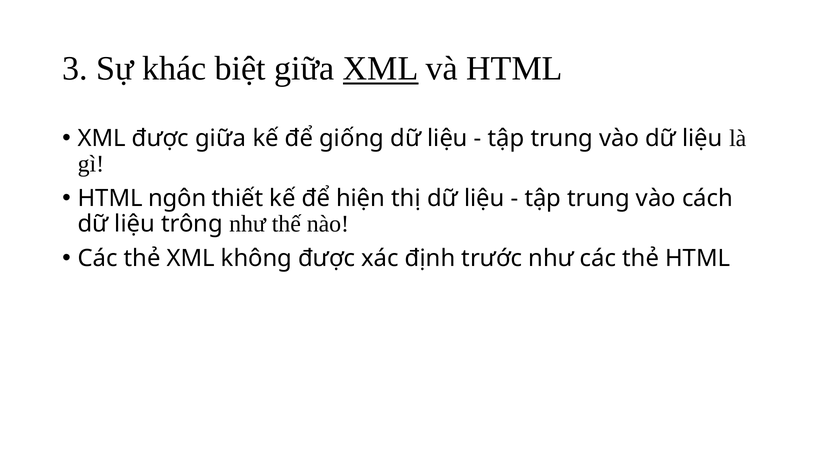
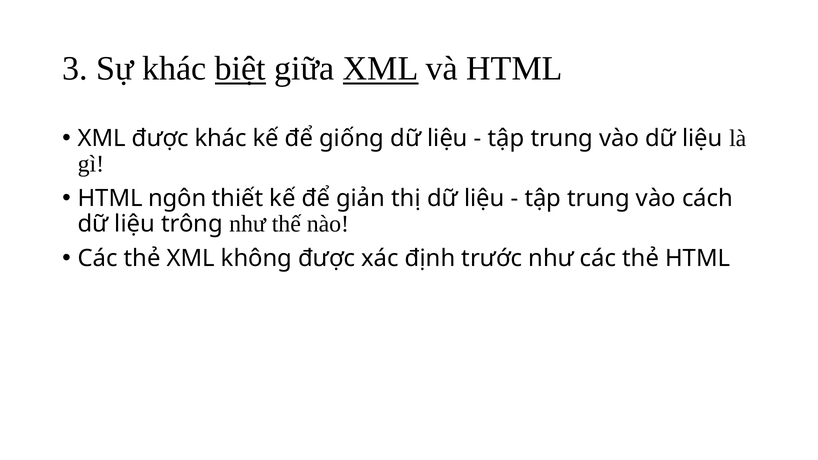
biệt underline: none -> present (240, 69)
được giữa: giữa -> khác (221, 138)
hiện: hiện -> giản (361, 198)
